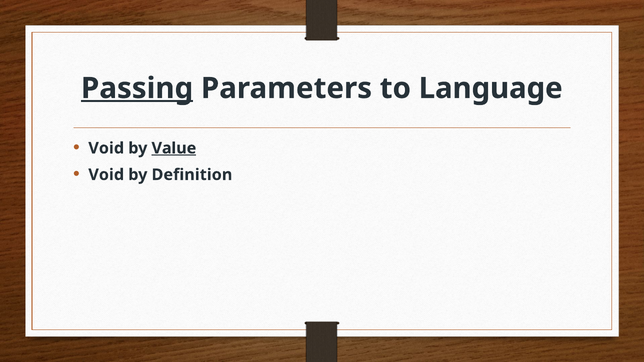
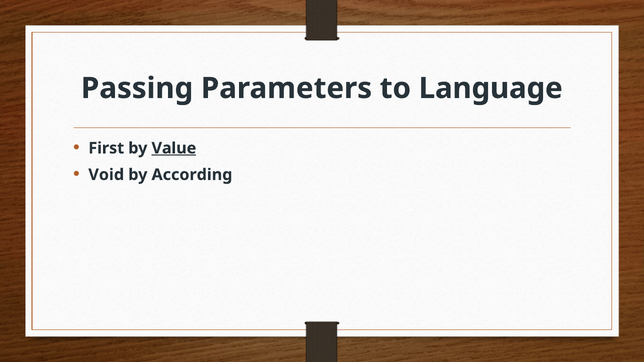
Passing underline: present -> none (137, 88)
Void: Void -> First (106, 148)
Definition: Definition -> According (192, 175)
